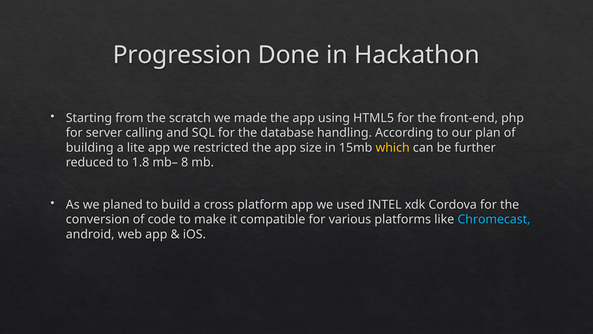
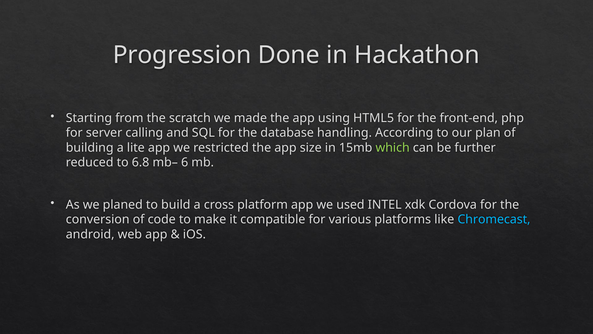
which colour: yellow -> light green (393, 148)
1.8: 1.8 -> 6.8 (141, 162)
8: 8 -> 6 (185, 162)
